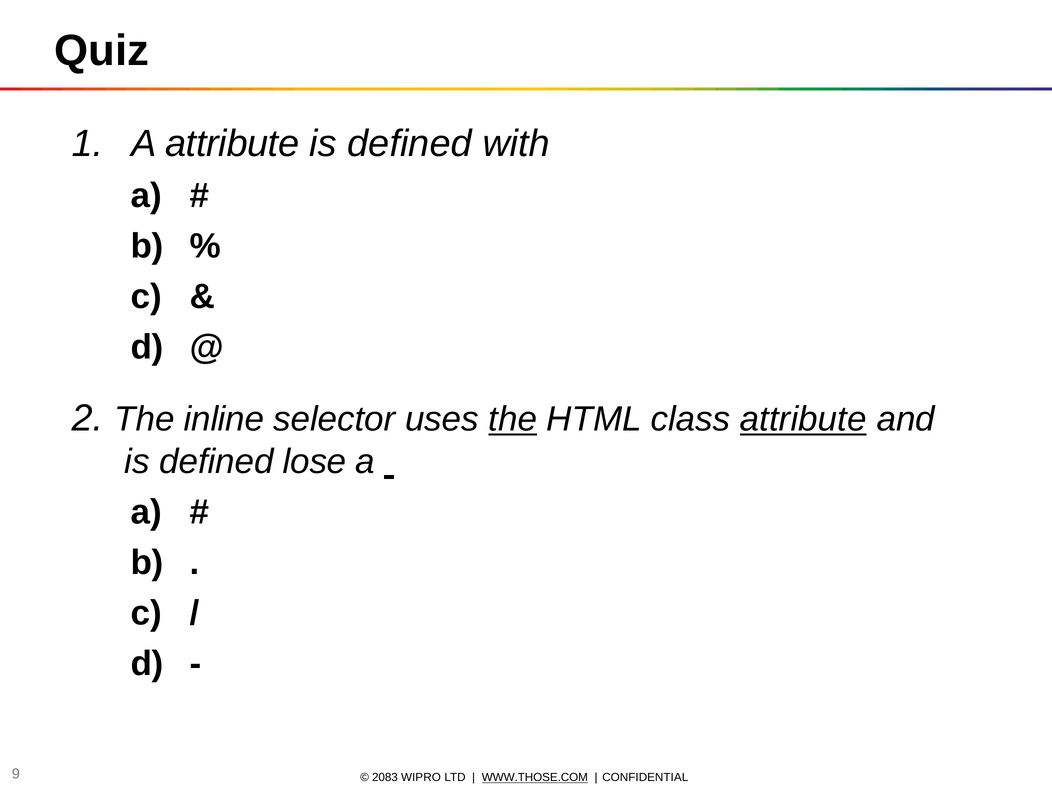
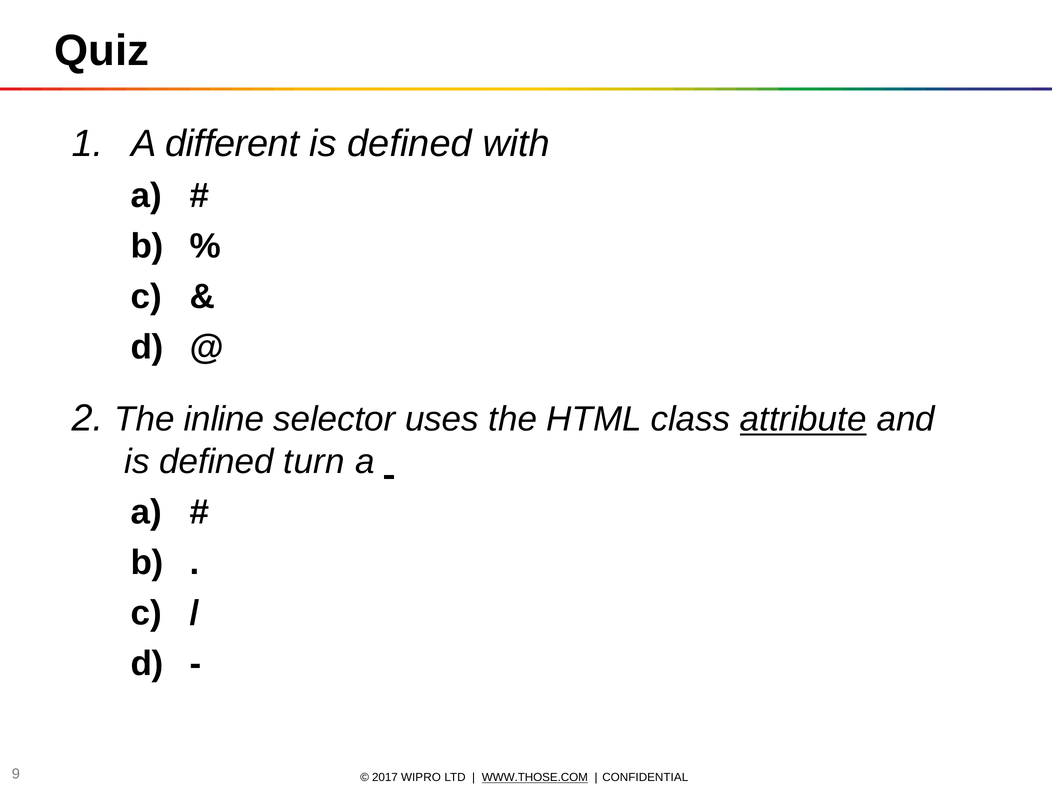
A attribute: attribute -> different (232, 144)
the underline: present -> none (513, 419)
lose: lose -> turn (314, 462)
2083: 2083 -> 2017 (385, 778)
